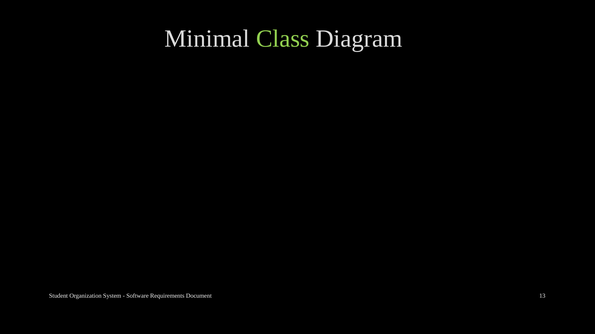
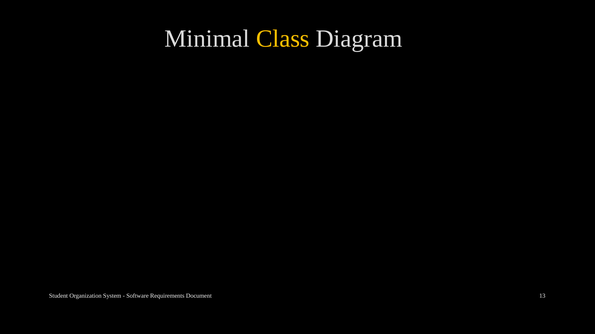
Class colour: light green -> yellow (283, 39)
